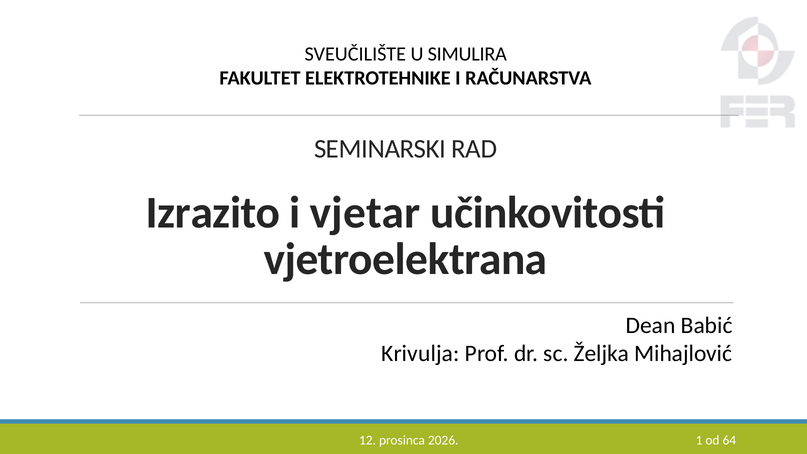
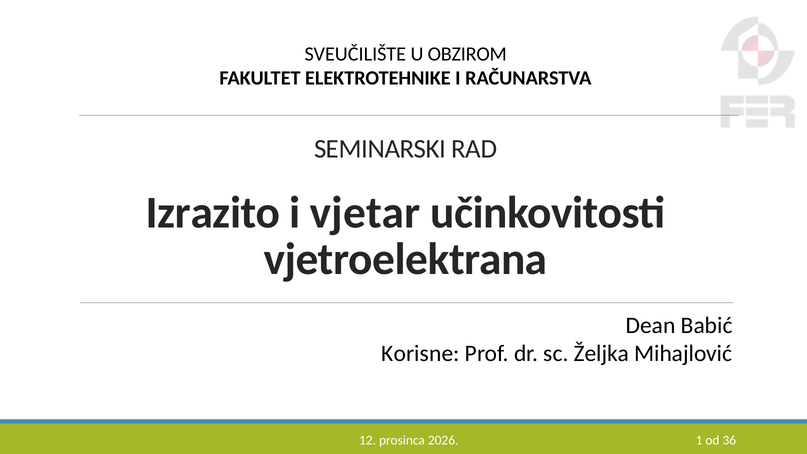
SIMULIRA: SIMULIRA -> OBZIROM (467, 54)
Krivulja: Krivulja -> Korisne (420, 354)
64: 64 -> 36 (729, 440)
